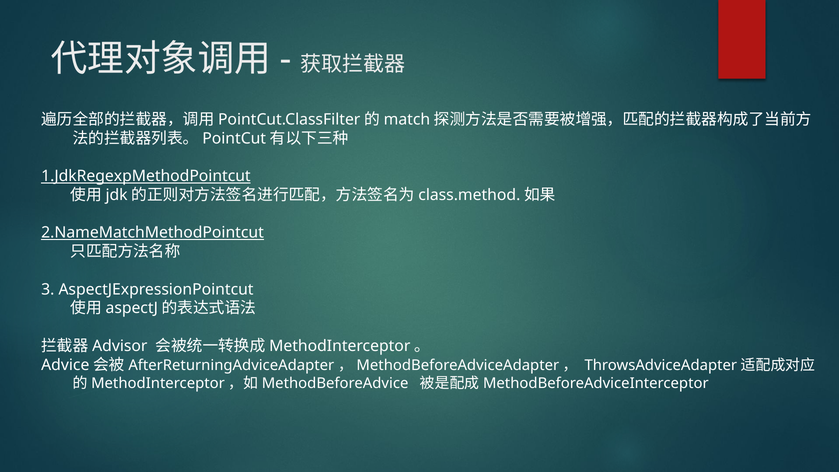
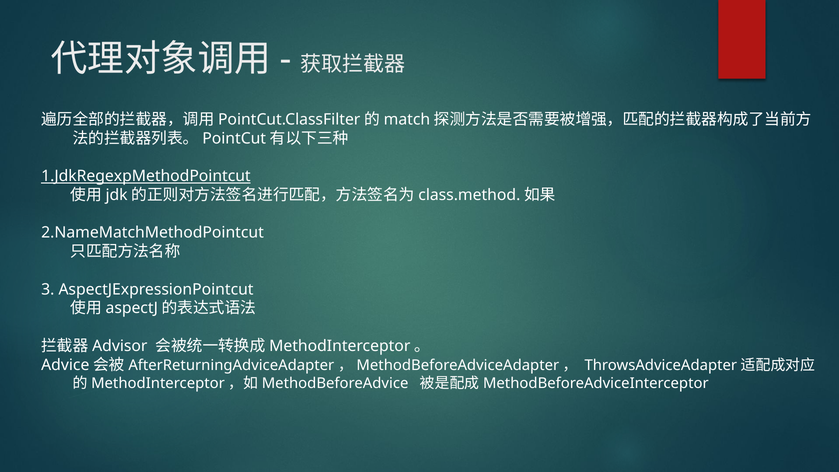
2.NameMatchMethodPointcut underline: present -> none (153, 233)
